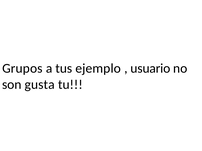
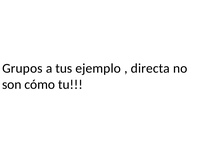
usuario: usuario -> directa (150, 69)
gusta: gusta -> cómo (40, 85)
